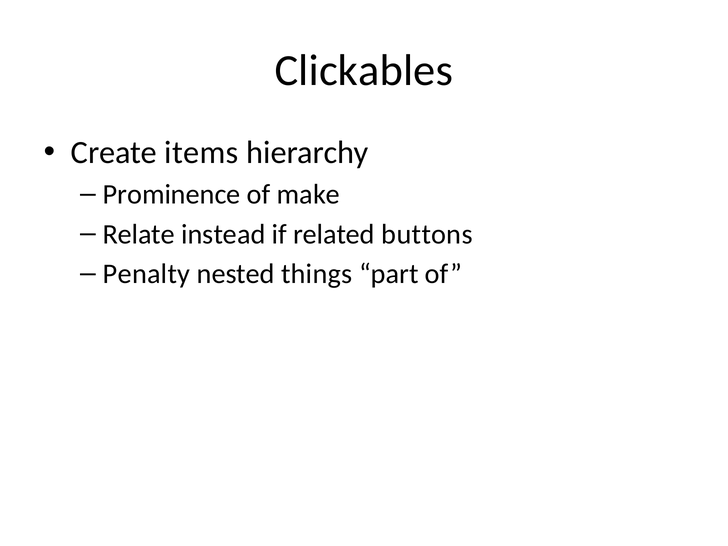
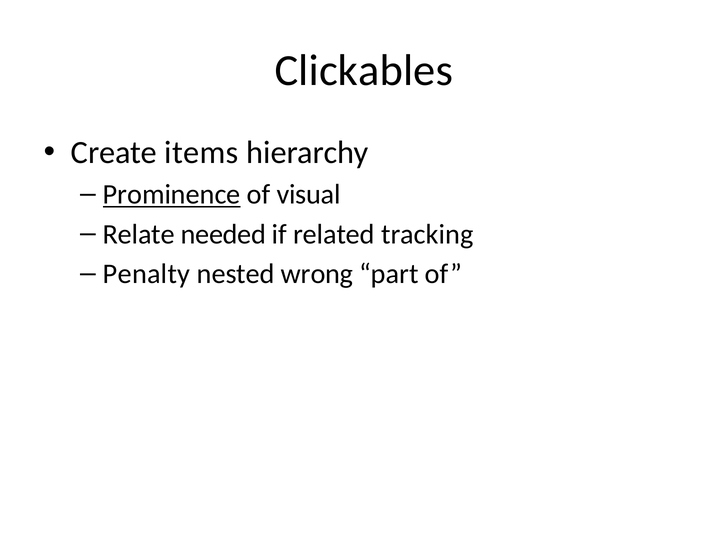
Prominence underline: none -> present (172, 195)
make: make -> visual (309, 195)
instead: instead -> needed (223, 234)
buttons: buttons -> tracking (427, 234)
things: things -> wrong (317, 274)
